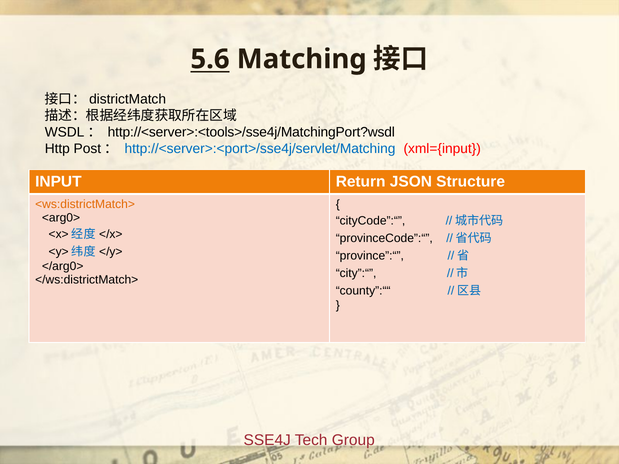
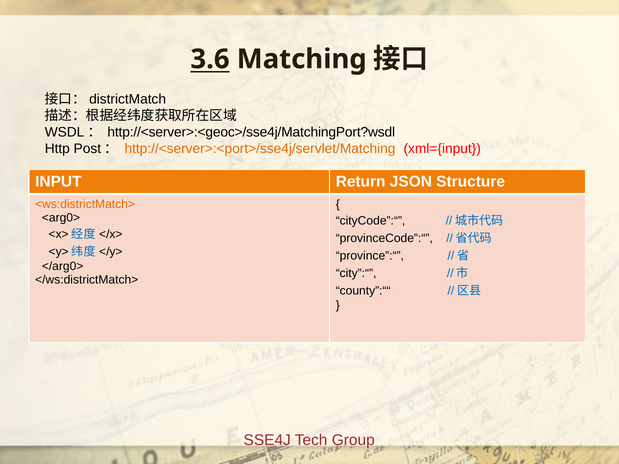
5.6: 5.6 -> 3.6 (210, 59)
http://<server>:<tools>/sse4j/MatchingPort?wsdl: http://<server>:<tools>/sse4j/MatchingPort?wsdl -> http://<server>:<geoc>/sse4j/MatchingPort?wsdl (251, 132)
http://<server>:<port>/sse4j/servlet/Matching colour: blue -> orange (260, 149)
